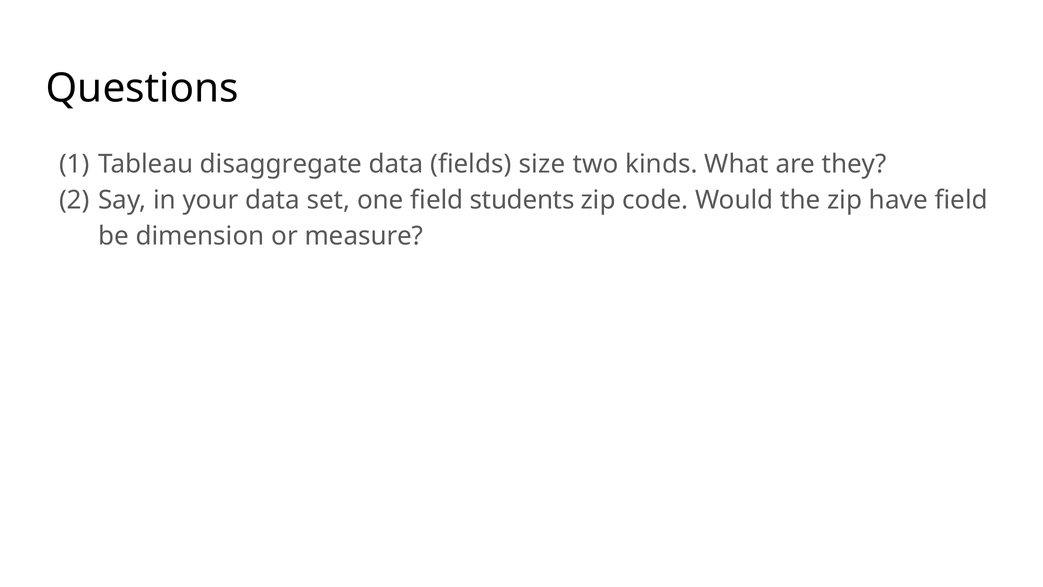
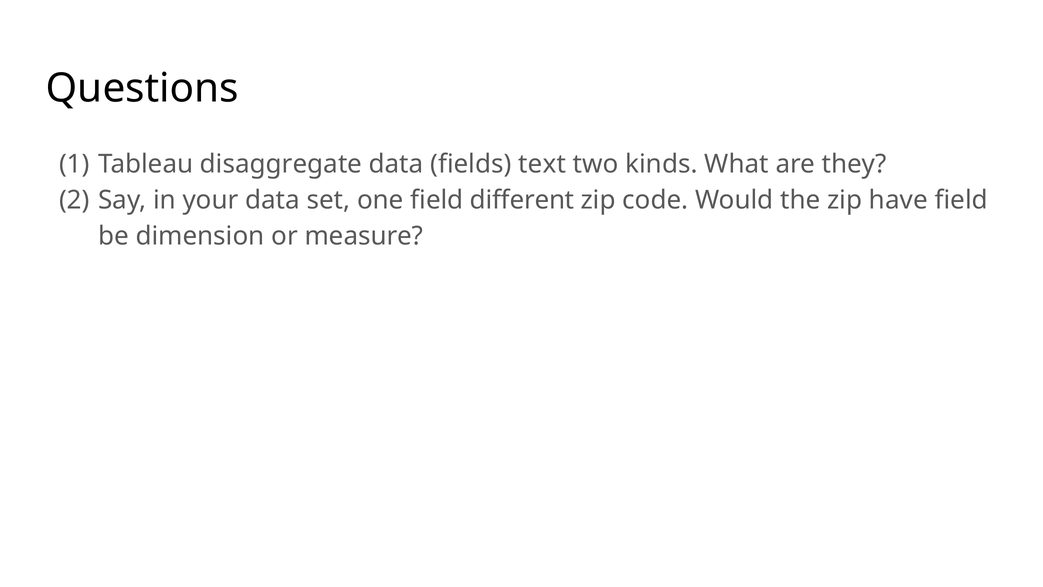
size: size -> text (542, 164)
students: students -> different (522, 200)
